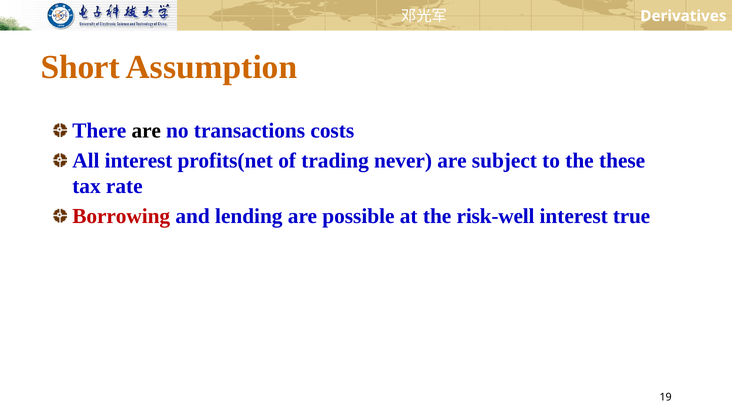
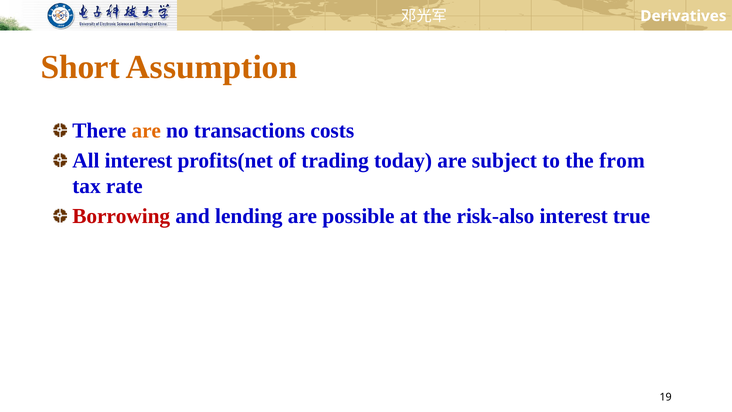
are colour: black -> orange (146, 131)
never: never -> today (403, 160)
these: these -> from (622, 160)
risk-well: risk-well -> risk-also (495, 216)
